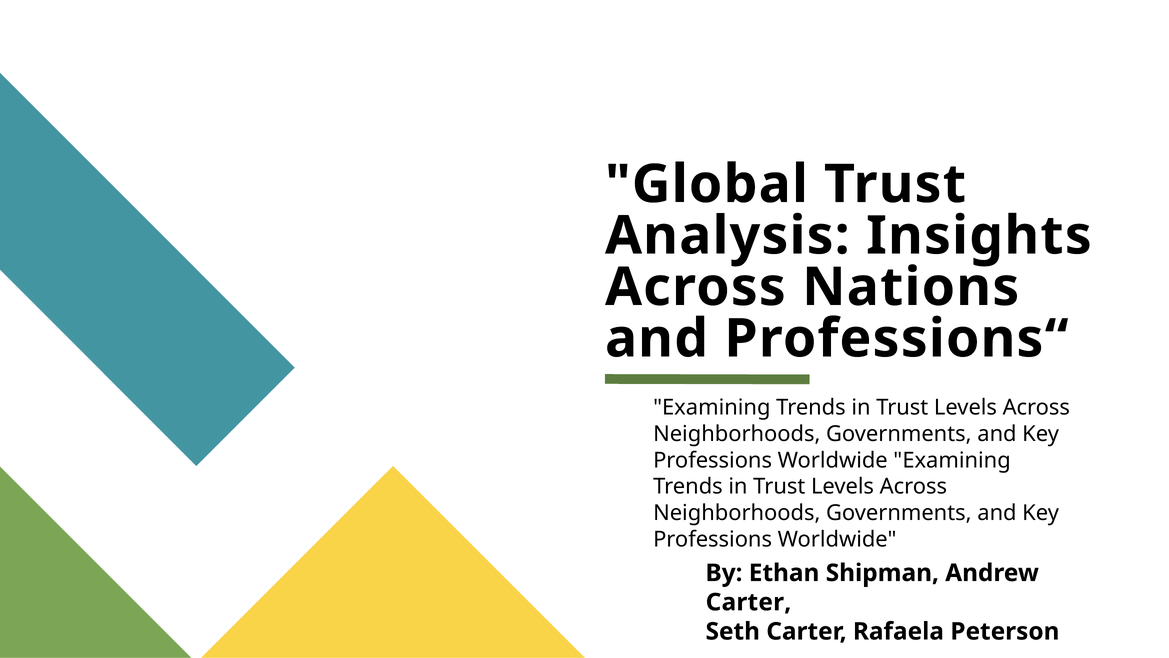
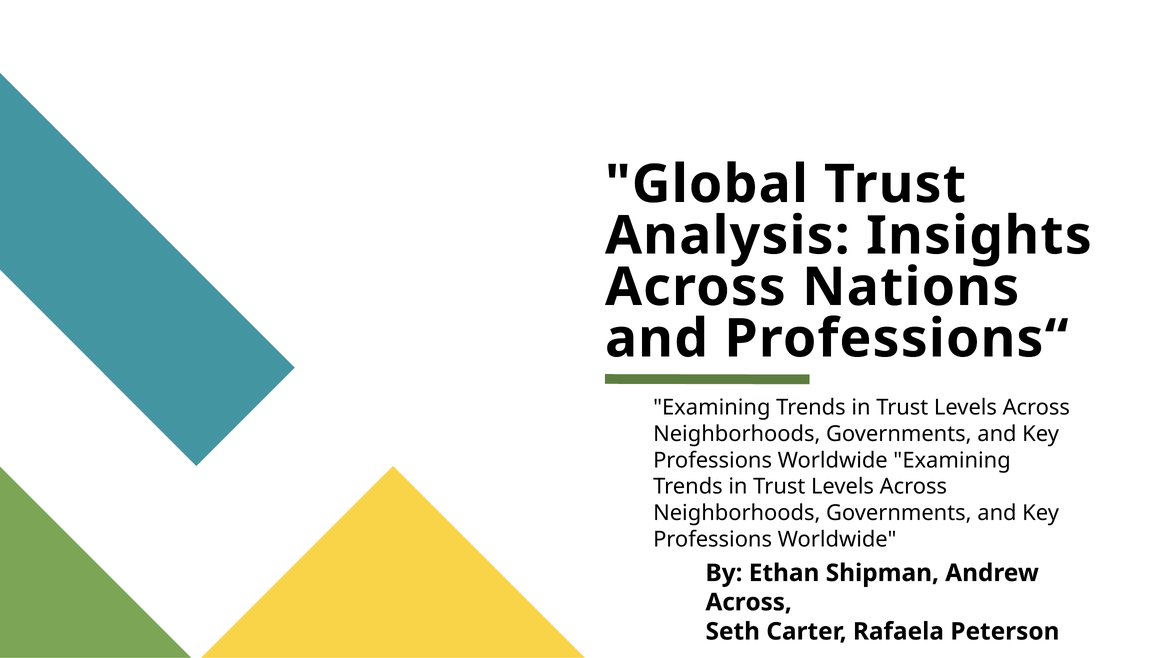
Carter: Carter -> Across (749, 602)
